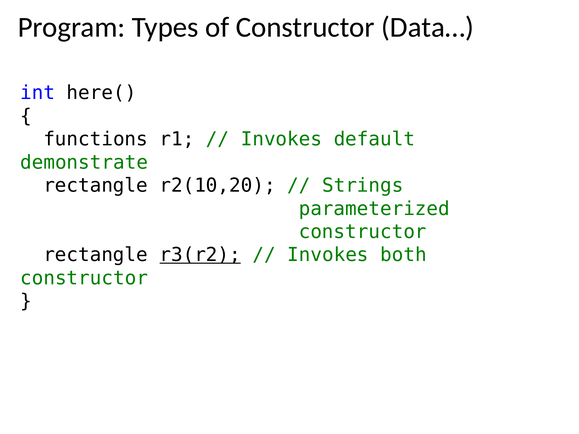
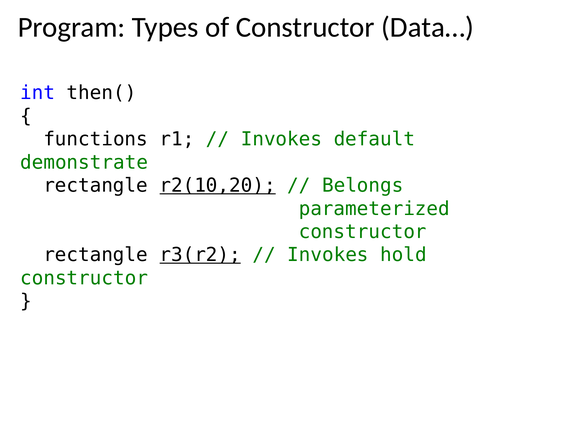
here(: here( -> then( (101, 93)
r2(10,20 underline: none -> present (218, 186)
Strings: Strings -> Belongs (363, 186)
both: both -> hold (403, 255)
